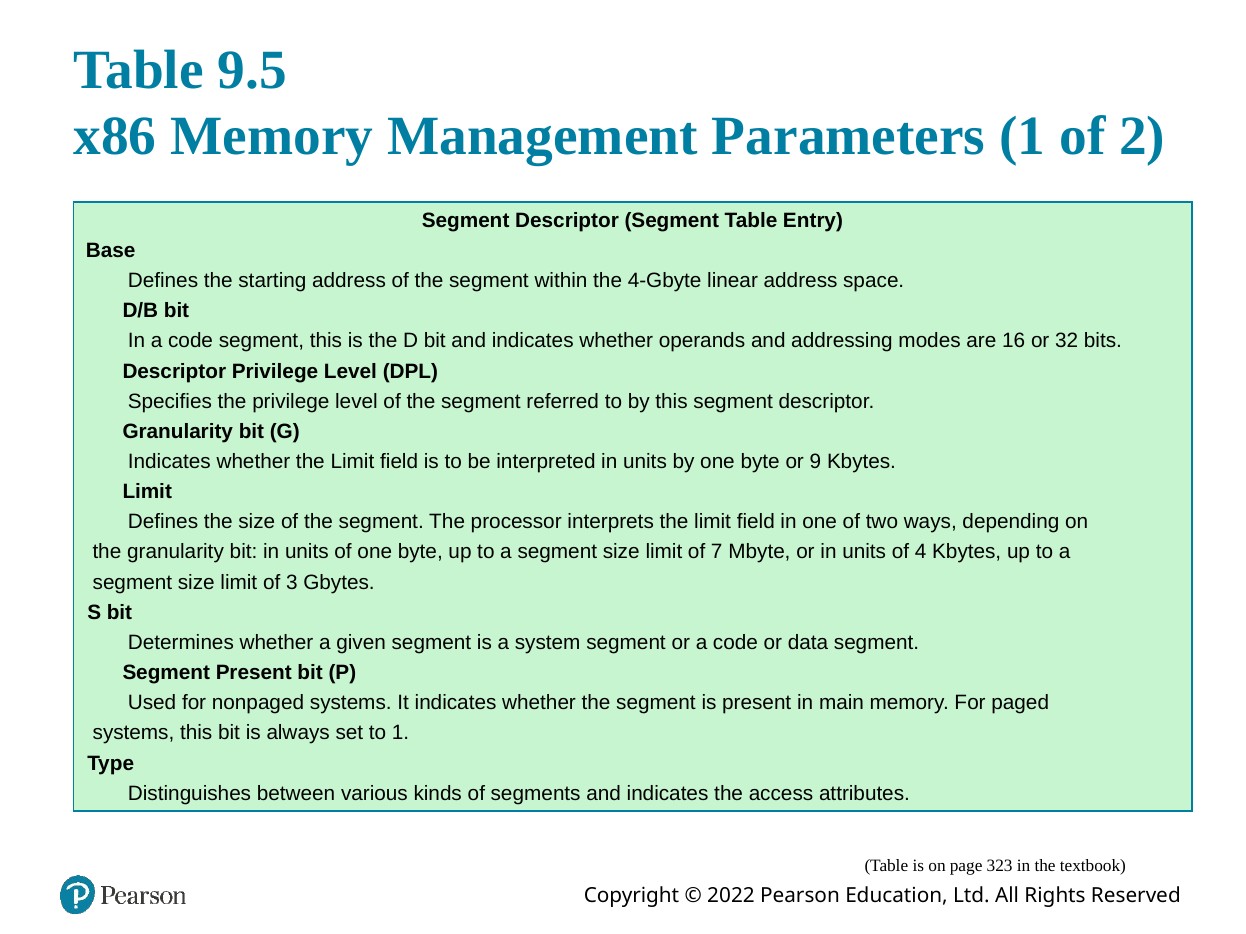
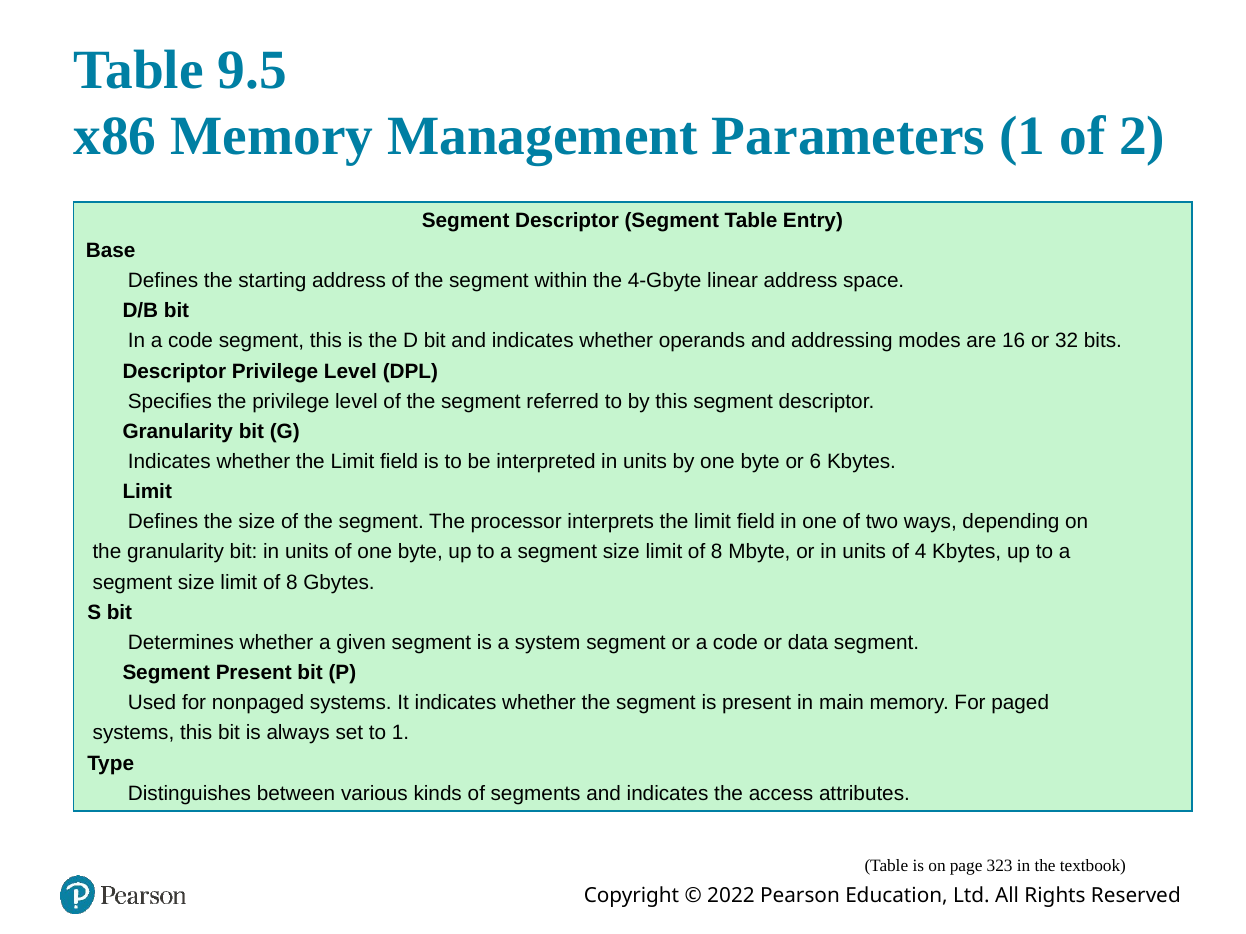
9: 9 -> 6 (815, 462)
7: 7 -> 8 (717, 552)
3: 3 -> 8 (292, 583)
